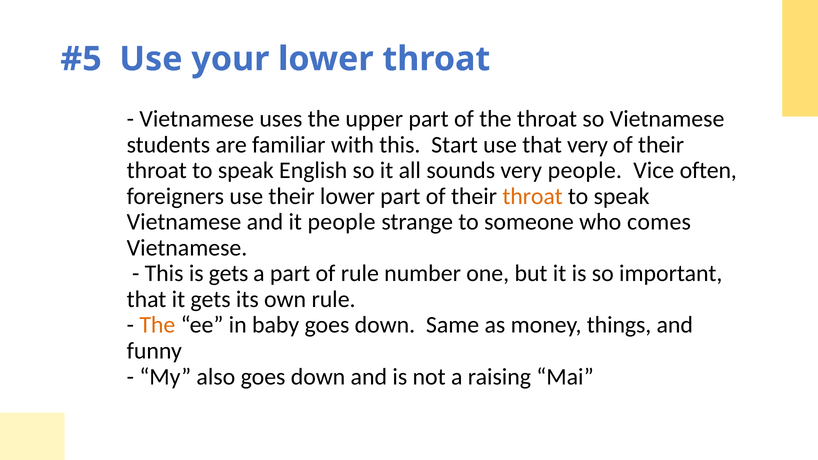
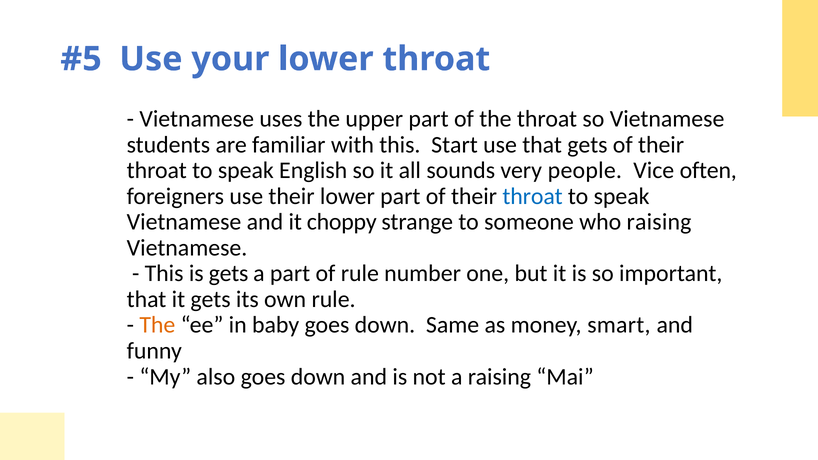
that very: very -> gets (587, 145)
throat colour: orange -> blue (533, 196)
it people: people -> choppy (342, 222)
who comes: comes -> raising (659, 222)
things: things -> smart (619, 325)
